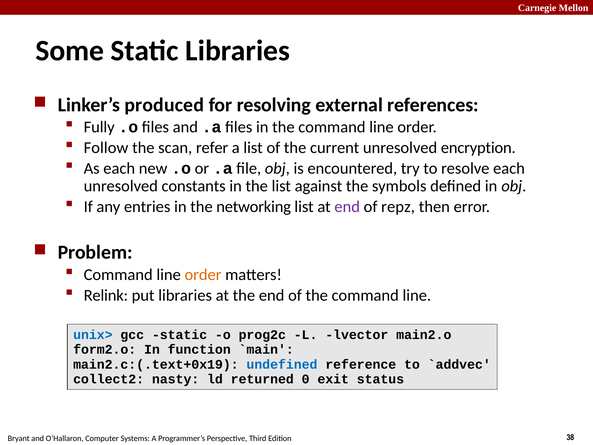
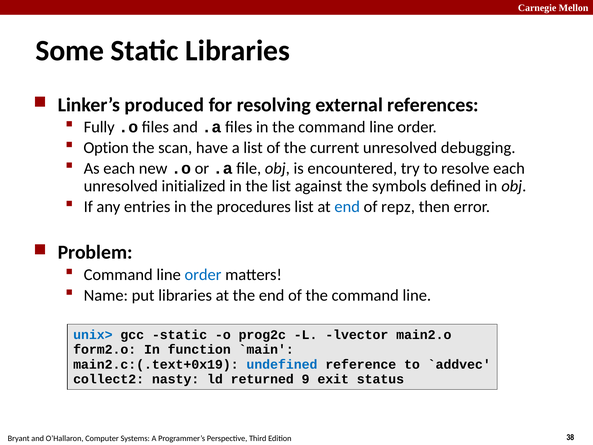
Follow: Follow -> Option (106, 148)
refer: refer -> have (212, 148)
encryption: encryption -> debugging (478, 148)
constants: constants -> initialized (194, 186)
networking: networking -> procedures (254, 207)
end colour: purple -> blue (347, 207)
order colour: orange -> blue (203, 274)
Relink: Relink -> Name (106, 295)
0: 0 -> 9 (306, 379)
